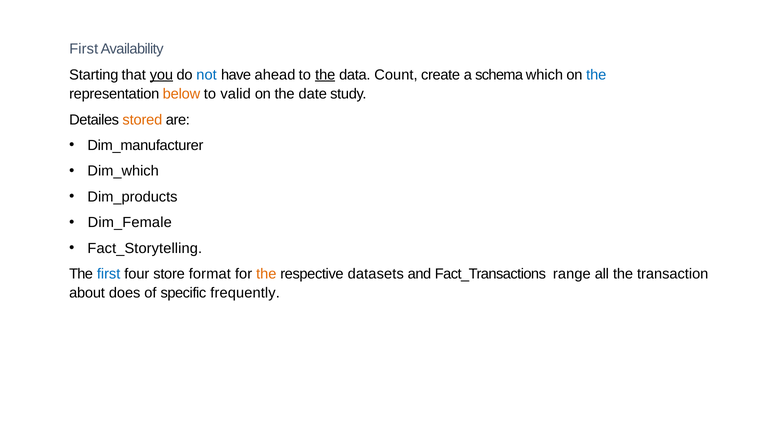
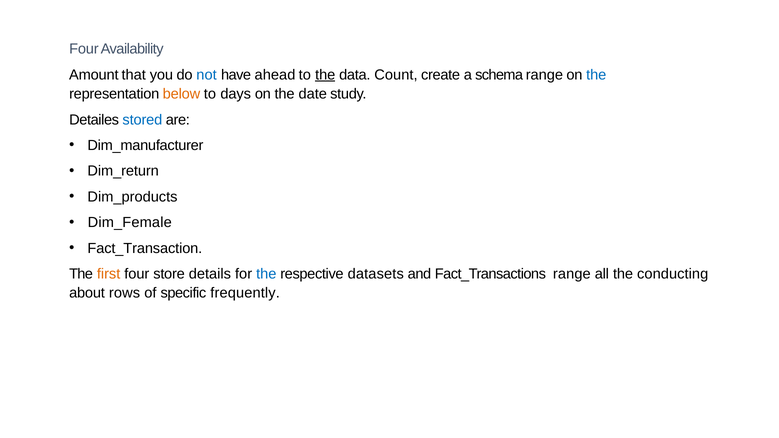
First: First -> Four (84, 49)
Starting: Starting -> Amount (94, 75)
you underline: present -> none (161, 75)
schema which: which -> range (544, 75)
valid: valid -> days (236, 94)
stored colour: orange -> blue (142, 120)
Dim_which: Dim_which -> Dim_return (123, 171)
Fact_Storytelling: Fact_Storytelling -> Fact_Transaction (145, 248)
first colour: blue -> orange (109, 274)
format: format -> details (210, 274)
the colour: orange -> blue (266, 274)
transaction: transaction -> conducting (673, 274)
does: does -> rows (125, 293)
